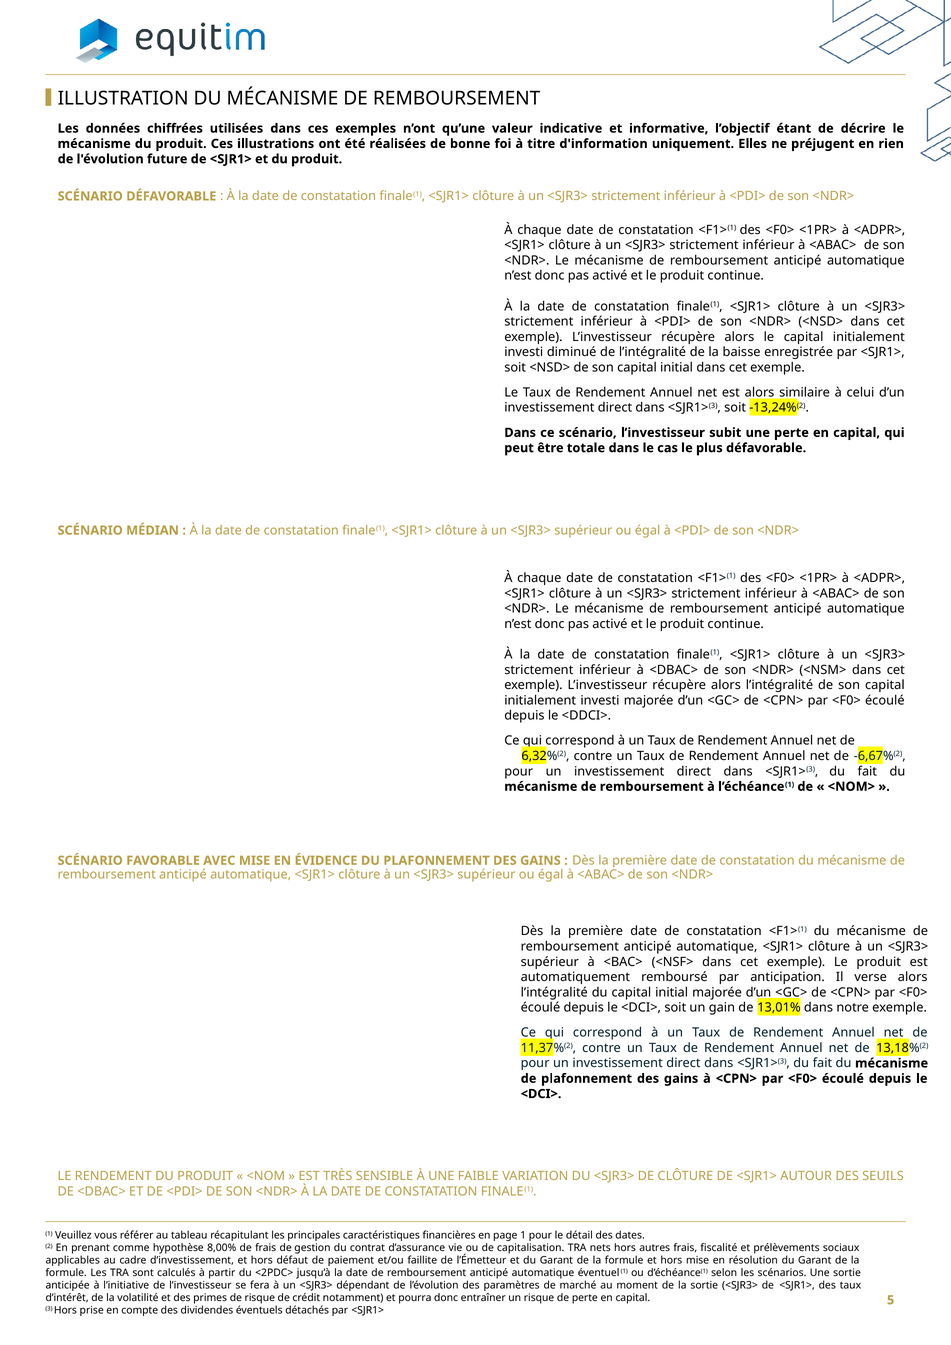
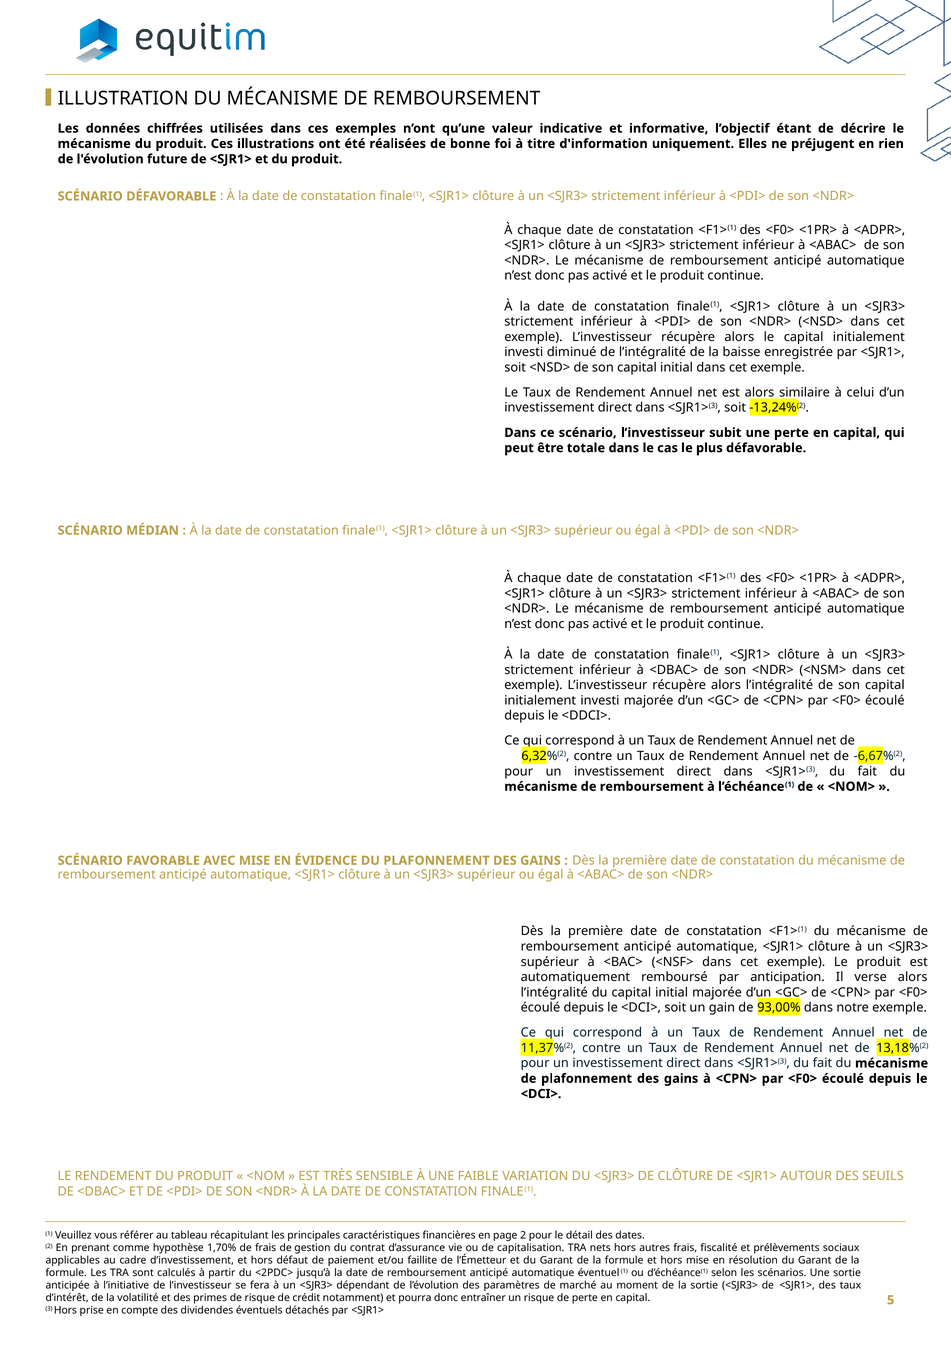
13,01%: 13,01% -> 93,00% (779, 1008)
page 1: 1 -> 2 (523, 1236)
8,00%: 8,00% -> 1,70% (222, 1248)
